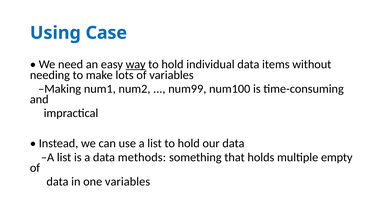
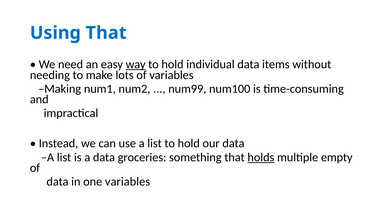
Using Case: Case -> That (106, 33)
methods: methods -> groceries (142, 158)
holds underline: none -> present (261, 158)
